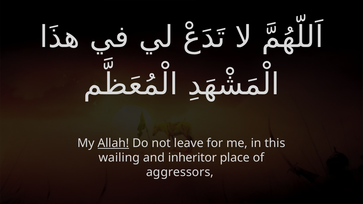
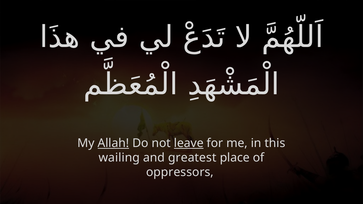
leave underline: none -> present (189, 143)
inheritor: inheritor -> greatest (192, 158)
aggressors: aggressors -> oppressors (180, 172)
